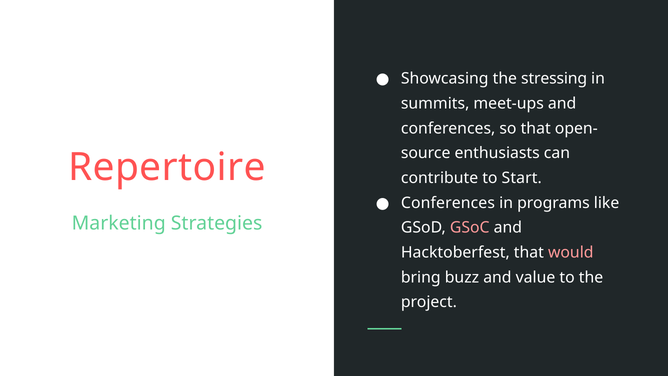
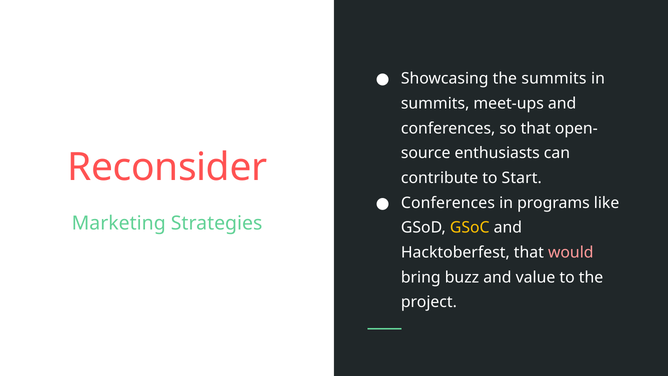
the stressing: stressing -> summits (554, 79)
Repertoire: Repertoire -> Reconsider (167, 167)
GSoC colour: pink -> yellow (470, 228)
